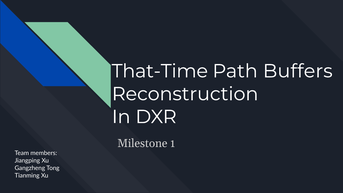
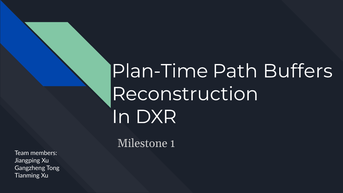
That-Time: That-Time -> Plan-Time (160, 71)
